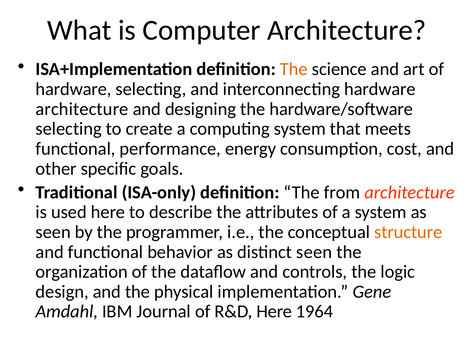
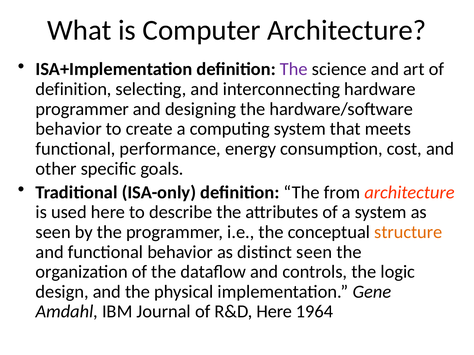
The colour: orange -> purple (294, 69)
hardware: hardware -> definition (74, 89)
architecture: architecture -> programmer (82, 109)
selecting: selecting -> behavior (69, 129)
